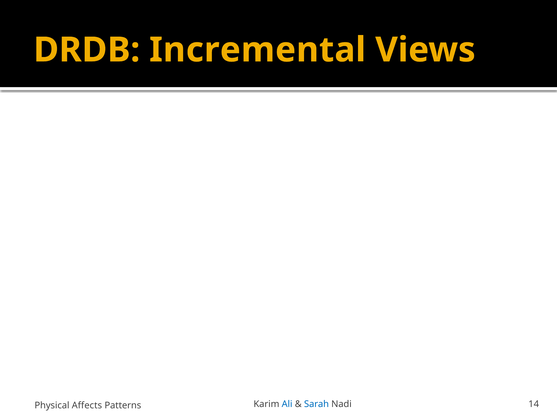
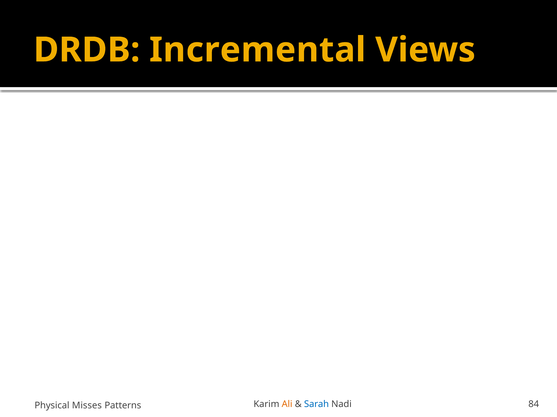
Ali colour: blue -> orange (287, 405)
14: 14 -> 84 (534, 405)
Affects: Affects -> Misses (87, 406)
